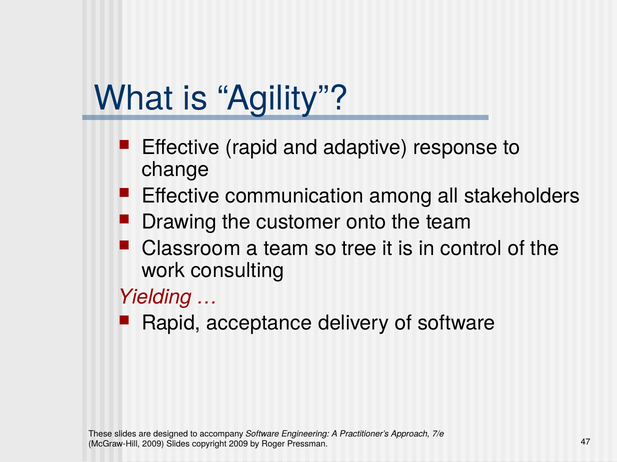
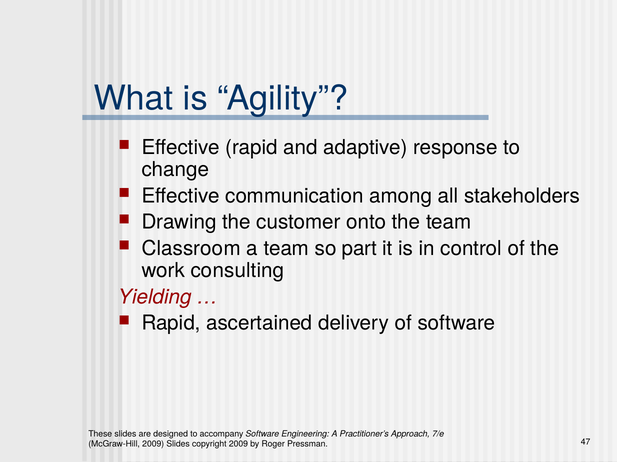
tree: tree -> part (359, 249)
acceptance: acceptance -> ascertained (259, 324)
